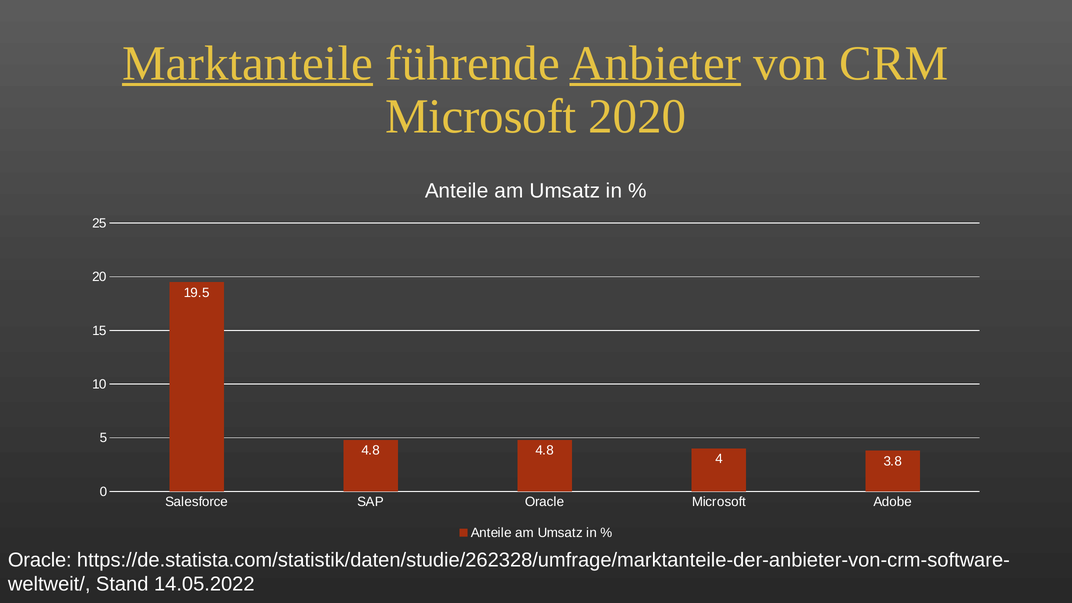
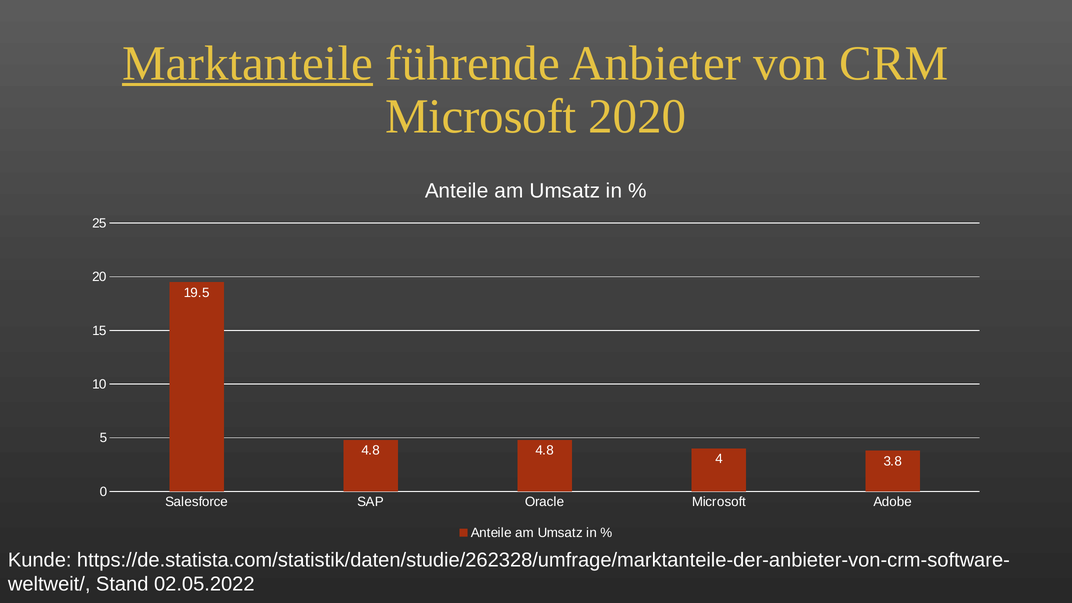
Anbieter underline: present -> none (655, 64)
Oracle: Oracle -> Kunde (40, 560)
14.05.2022: 14.05.2022 -> 02.05.2022 (204, 584)
